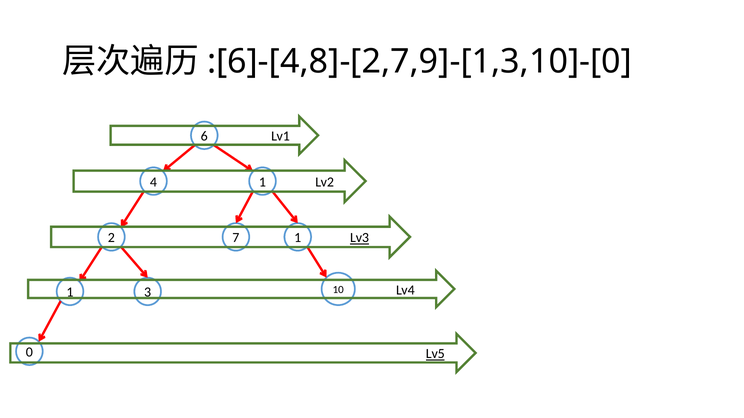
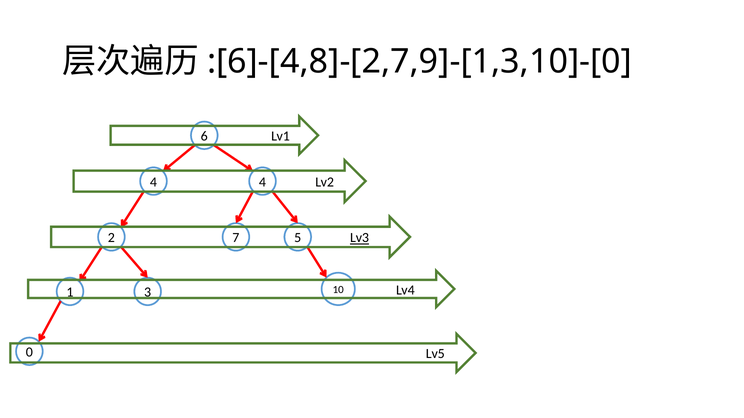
4 1: 1 -> 4 (262, 182)
7 1: 1 -> 5 (298, 238)
Lv5 underline: present -> none (435, 354)
